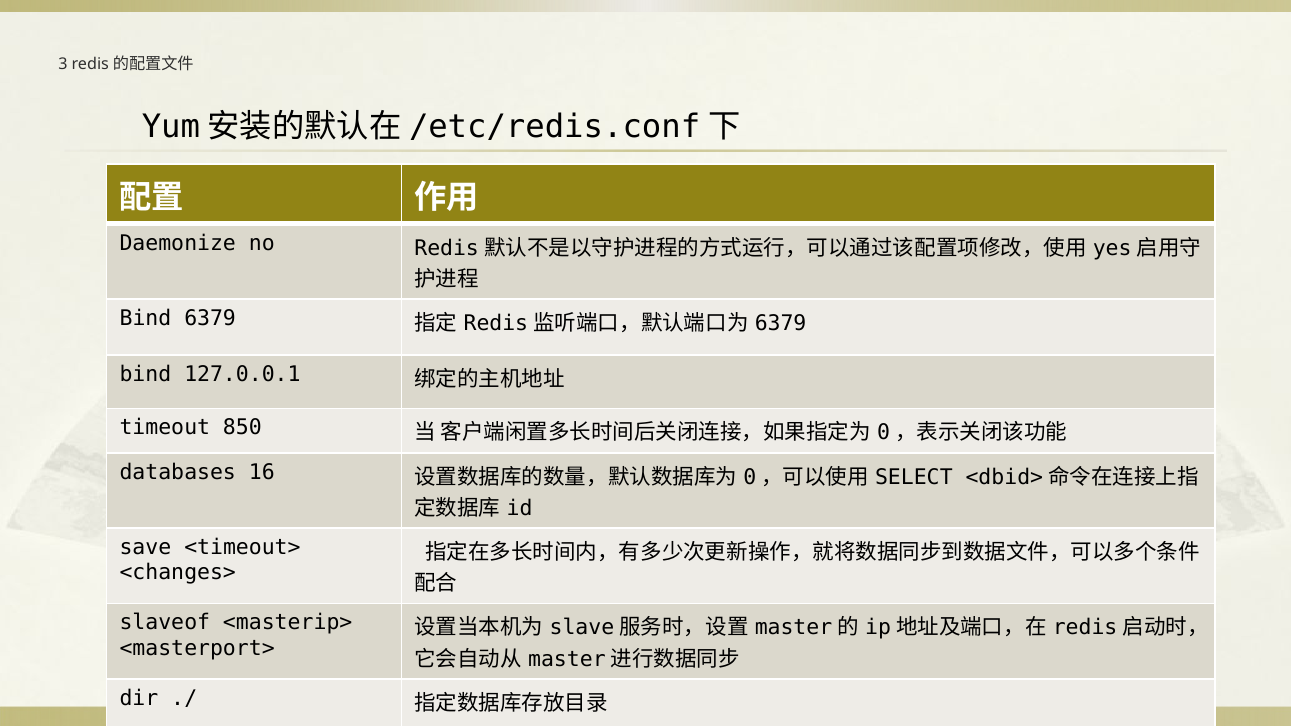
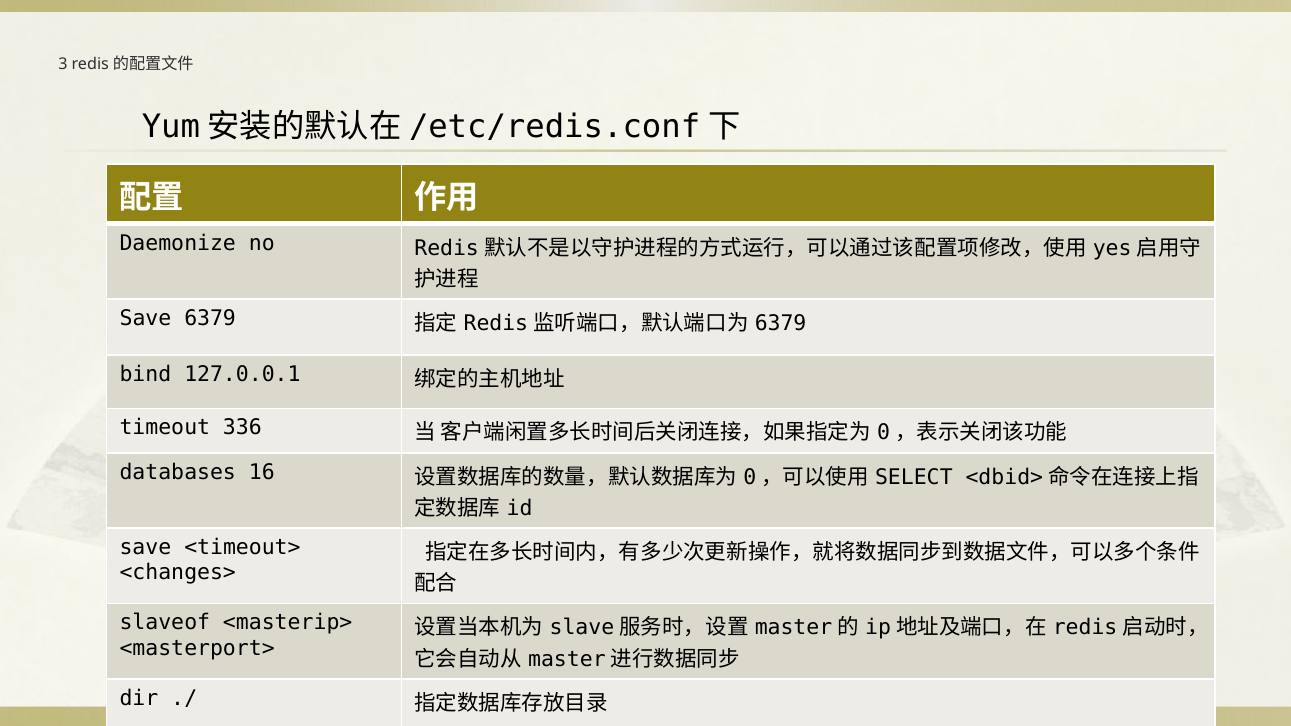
Bind: Bind -> Save (145, 319)
850: 850 -> 336 (242, 428)
